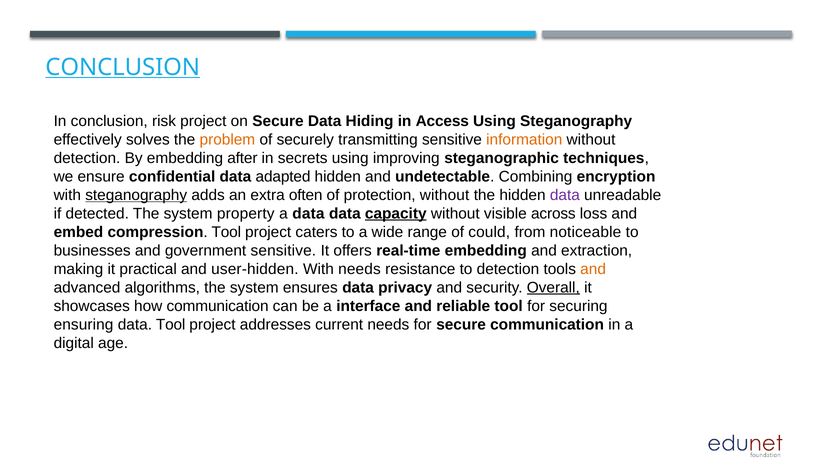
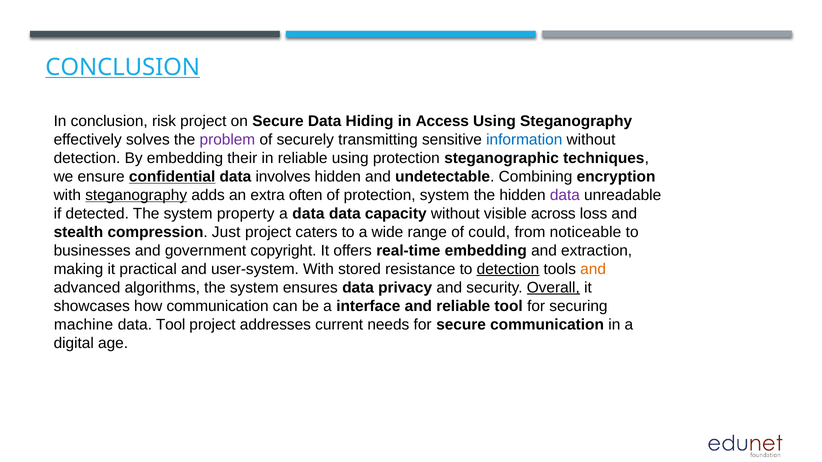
problem colour: orange -> purple (227, 140)
information colour: orange -> blue (524, 140)
after: after -> their (242, 158)
in secrets: secrets -> reliable (303, 158)
using improving: improving -> protection (406, 158)
confidential underline: none -> present (172, 177)
adapted: adapted -> involves (283, 177)
protection without: without -> system (445, 195)
capacity underline: present -> none (396, 214)
embed: embed -> stealth (78, 232)
compression Tool: Tool -> Just (226, 232)
government sensitive: sensitive -> copyright (283, 251)
user-hidden: user-hidden -> user-system (255, 269)
With needs: needs -> stored (360, 269)
detection underline: none -> present (508, 269)
ensuring: ensuring -> machine (84, 325)
